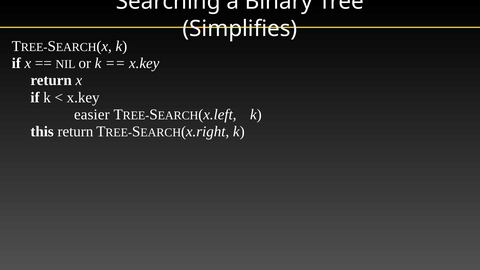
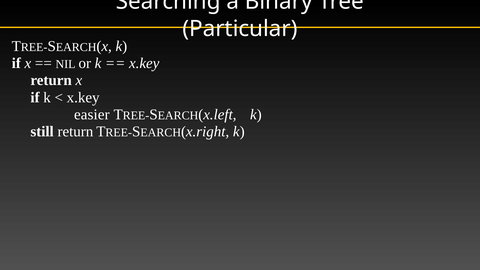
Simplifies: Simplifies -> Particular (240, 29)
this: this -> still (42, 132)
